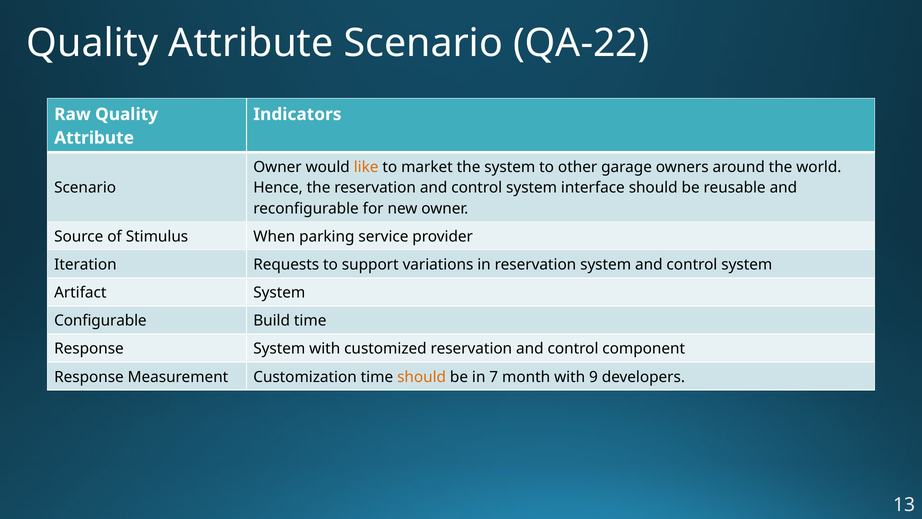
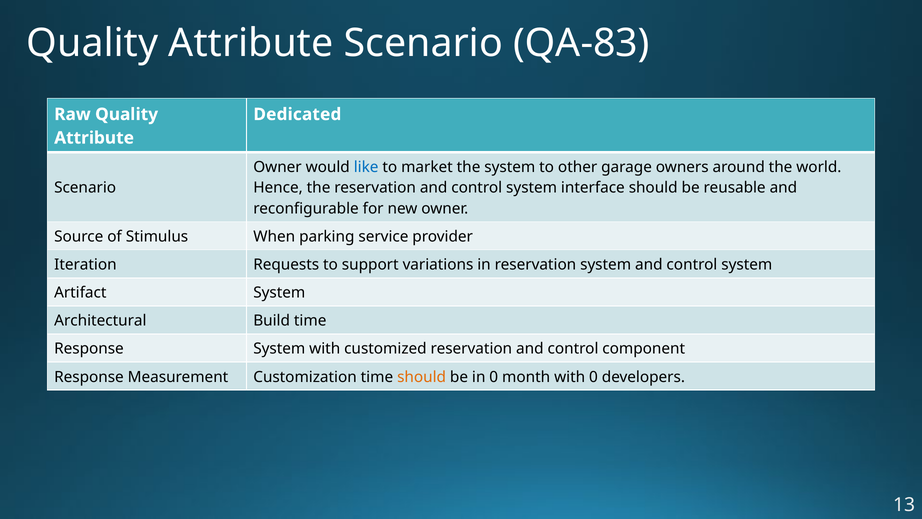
QA-22: QA-22 -> QA-83 (581, 43)
Indicators: Indicators -> Dedicated (297, 114)
like colour: orange -> blue (366, 167)
Configurable: Configurable -> Architectural (100, 321)
in 7: 7 -> 0 (494, 377)
with 9: 9 -> 0 (593, 377)
